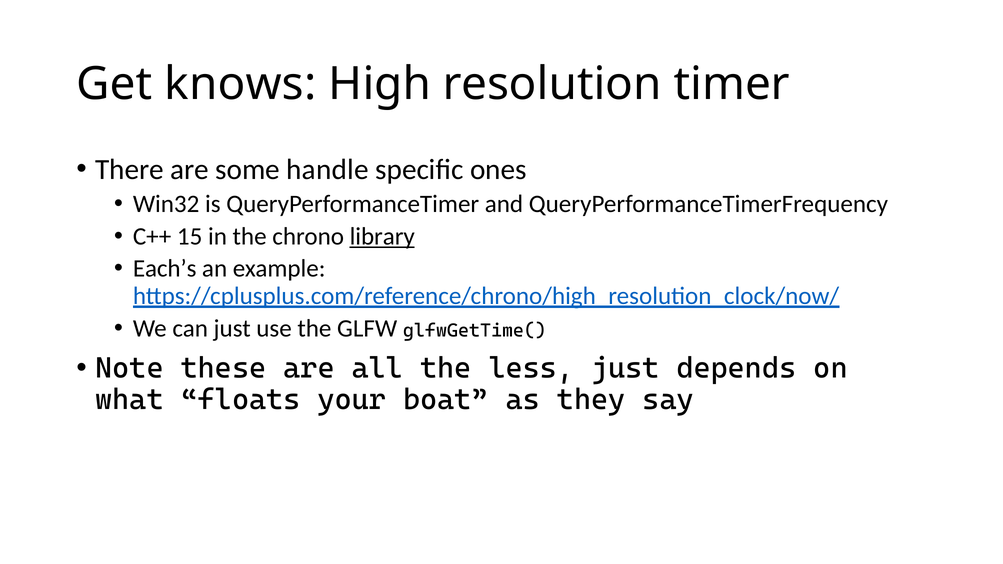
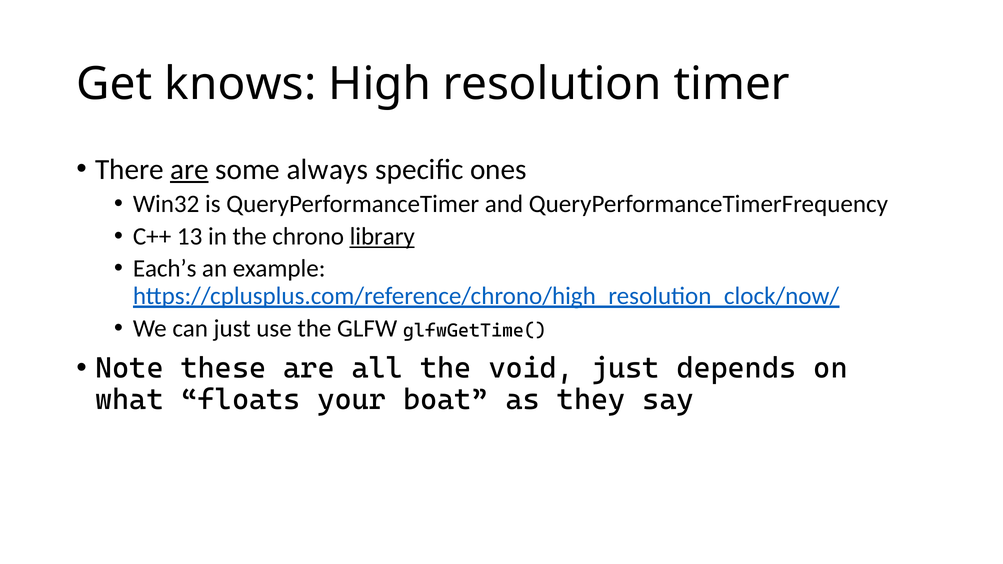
are underline: none -> present (189, 170)
handle: handle -> always (327, 170)
15: 15 -> 13 (190, 236)
less: less -> void (531, 368)
